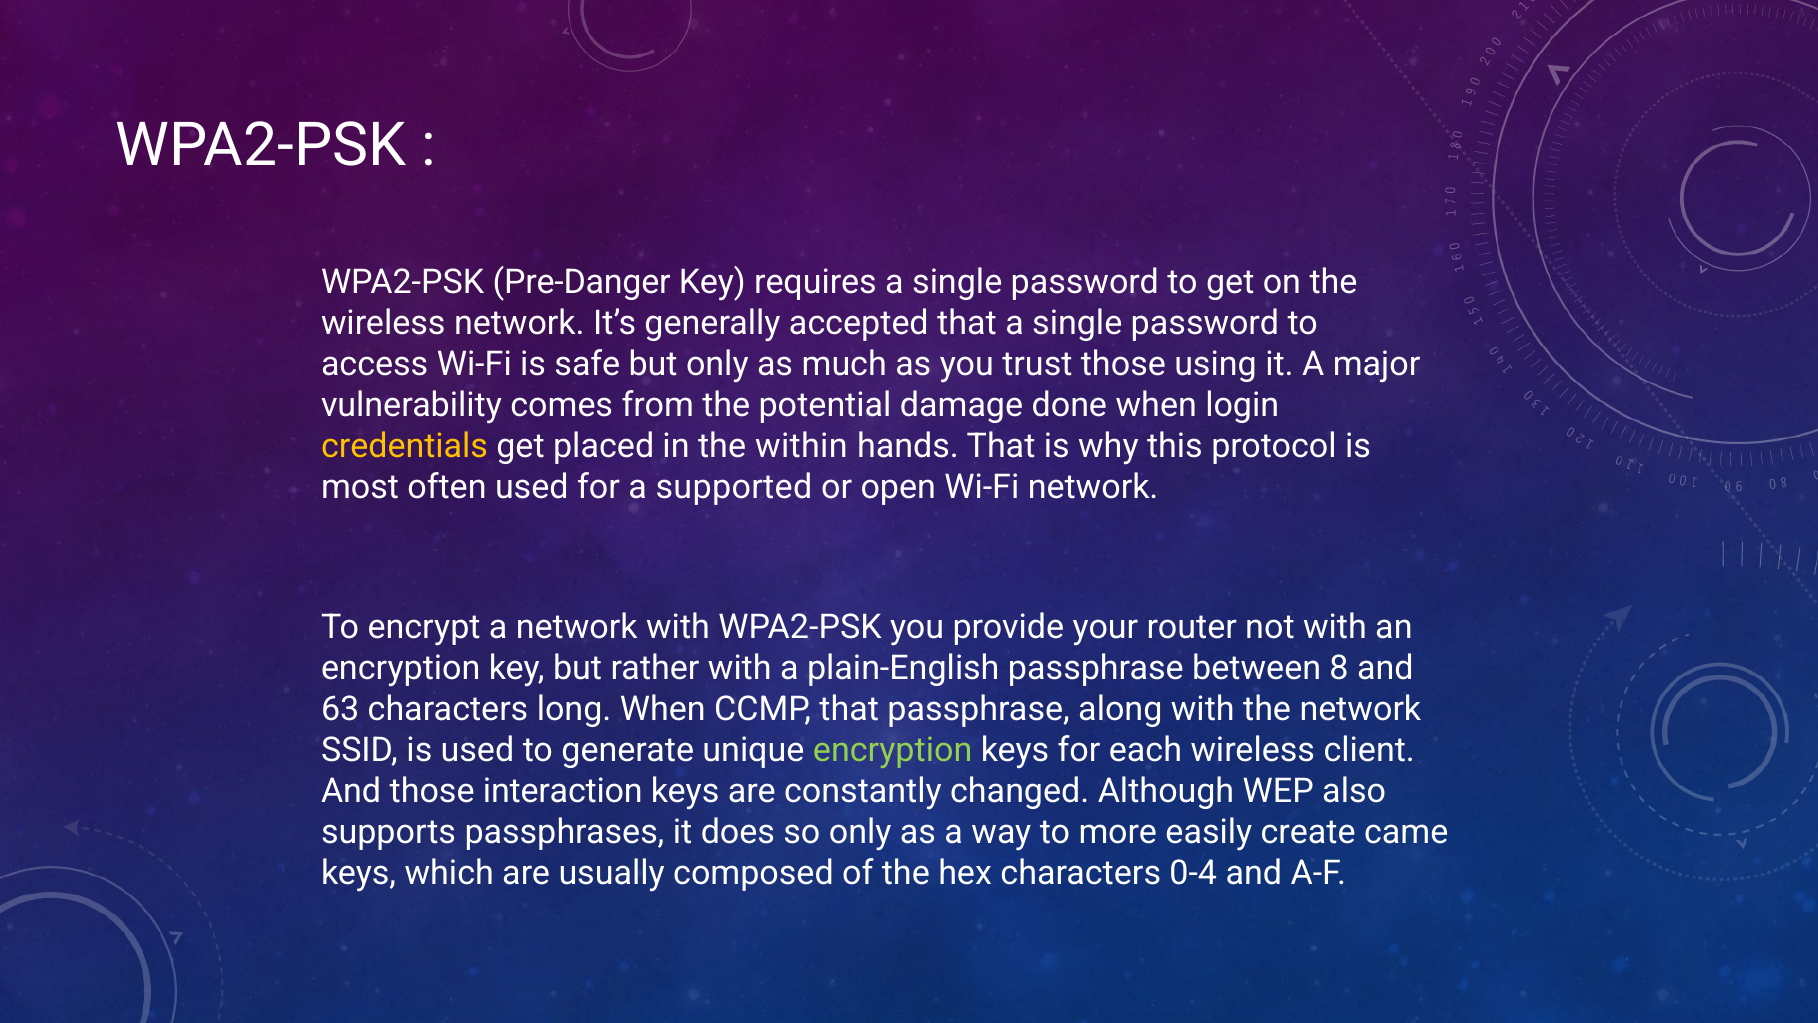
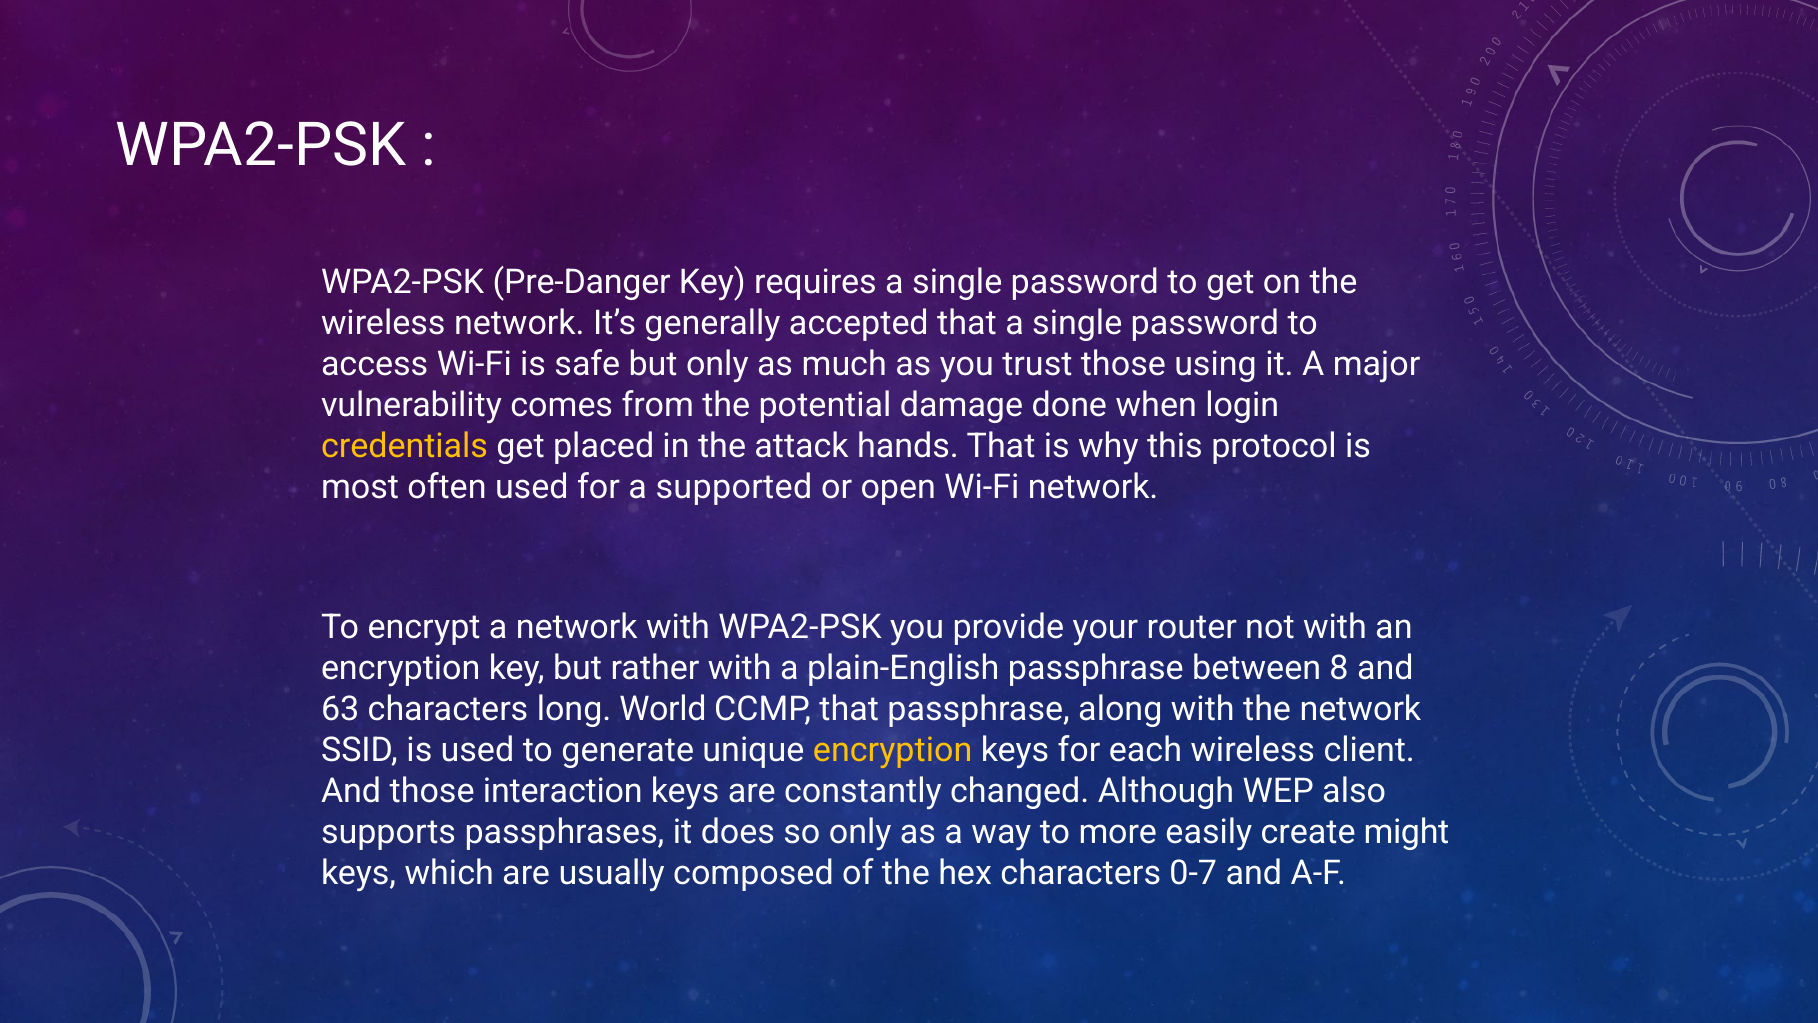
within: within -> attack (802, 446)
long When: When -> World (663, 709)
encryption colour: light green -> yellow (893, 750)
came: came -> might (1406, 832)
0-4: 0-4 -> 0-7 (1193, 873)
